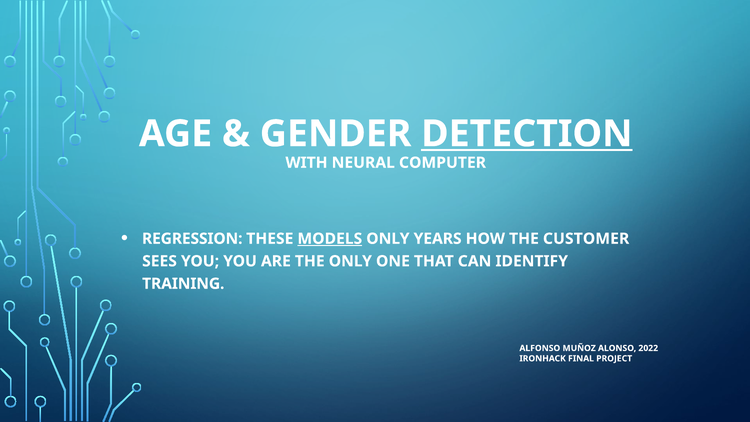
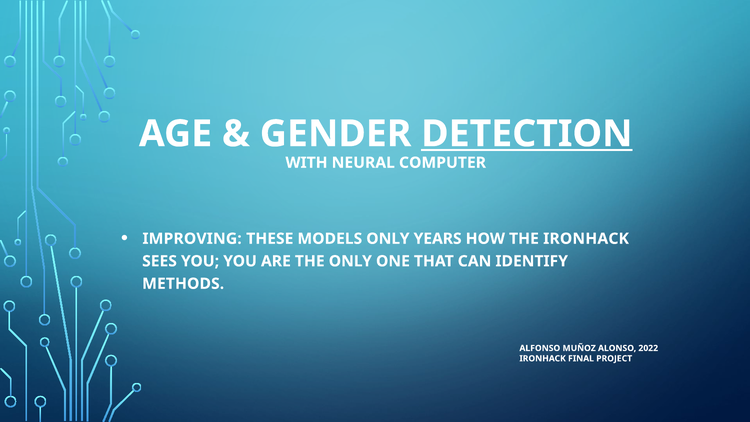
REGRESSION: REGRESSION -> IMPROVING (192, 239)
MODELS underline: present -> none (330, 239)
THE CUSTOMER: CUSTOMER -> IRONHACK (586, 239)
TRAINING: TRAINING -> METHODS (183, 284)
